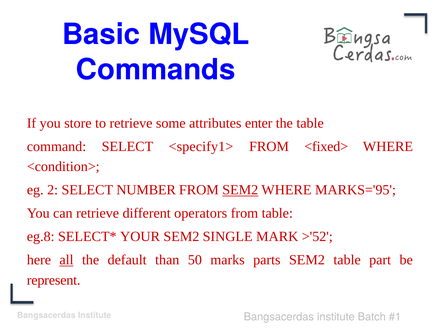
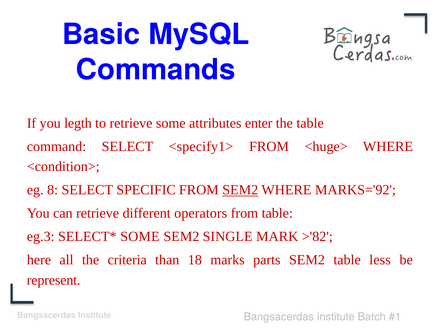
store: store -> legth (78, 123)
<fixed>: <fixed> -> <huge> (326, 146)
2: 2 -> 8 (53, 190)
NUMBER: NUMBER -> SPECIFIC (146, 190)
MARKS='95: MARKS='95 -> MARKS='92 (355, 190)
eg.8: eg.8 -> eg.3 (41, 237)
YOUR: YOUR -> SOME (140, 237)
>'52: >'52 -> >'82 (317, 237)
all underline: present -> none (66, 260)
default: default -> criteria (127, 260)
50: 50 -> 18 (195, 260)
part: part -> less (380, 260)
